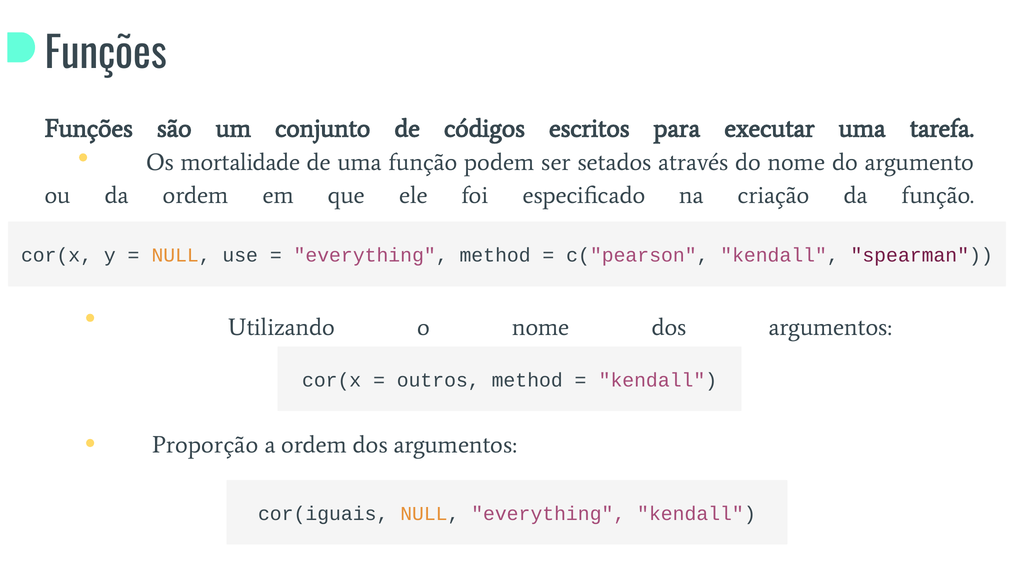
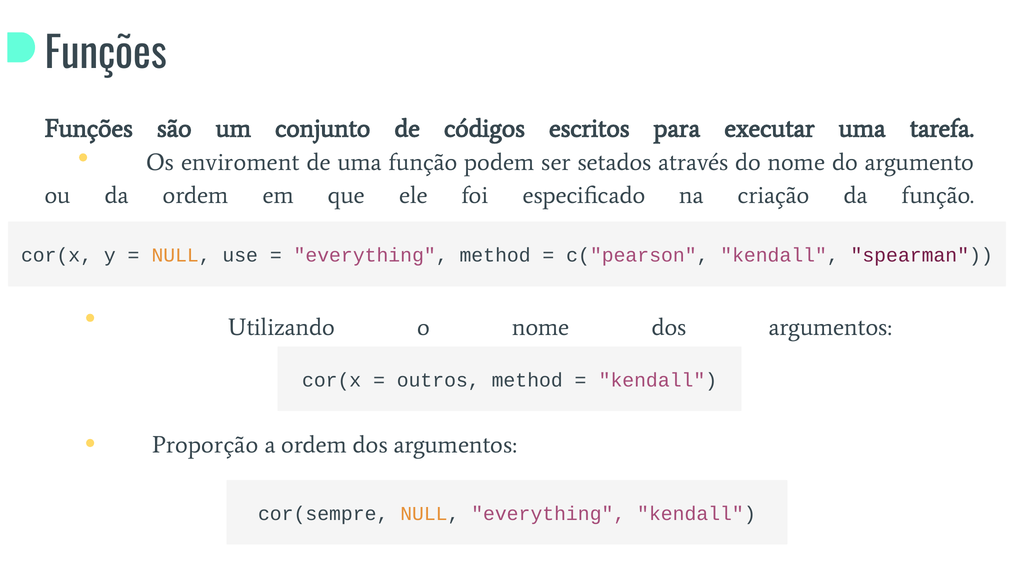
mortalidade: mortalidade -> enviroment (240, 162)
cor(iguais: cor(iguais -> cor(sempre (323, 513)
